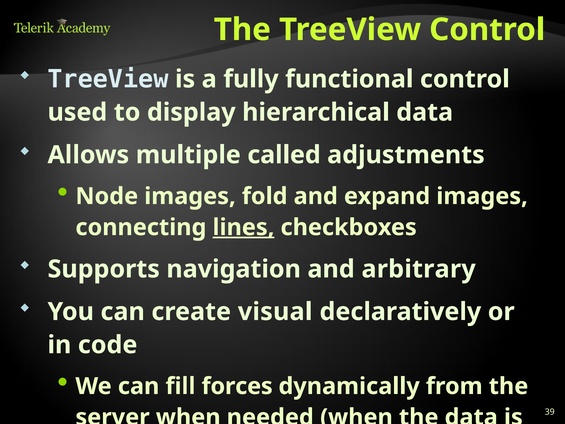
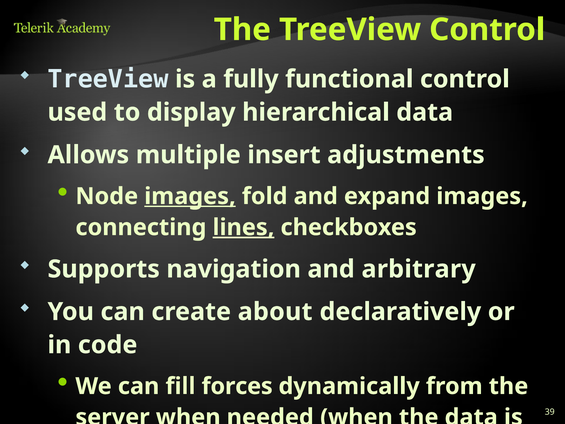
called: called -> insert (284, 155)
images underline: none -> present (190, 196)
visual: visual -> about (275, 312)
